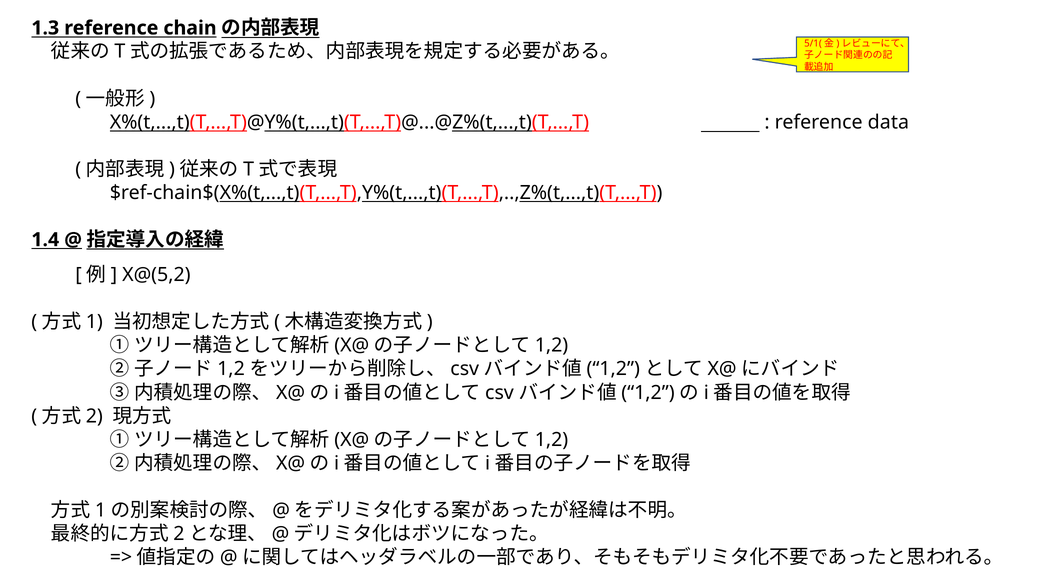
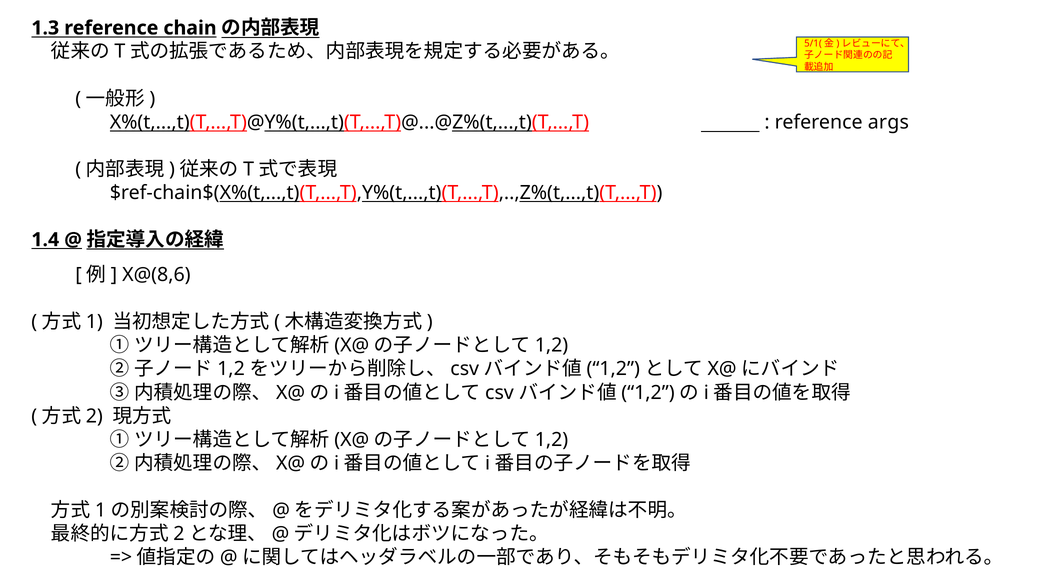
data: data -> args (888, 122)
X@(5,2: X@(5,2 -> X@(8,6 (156, 275)
